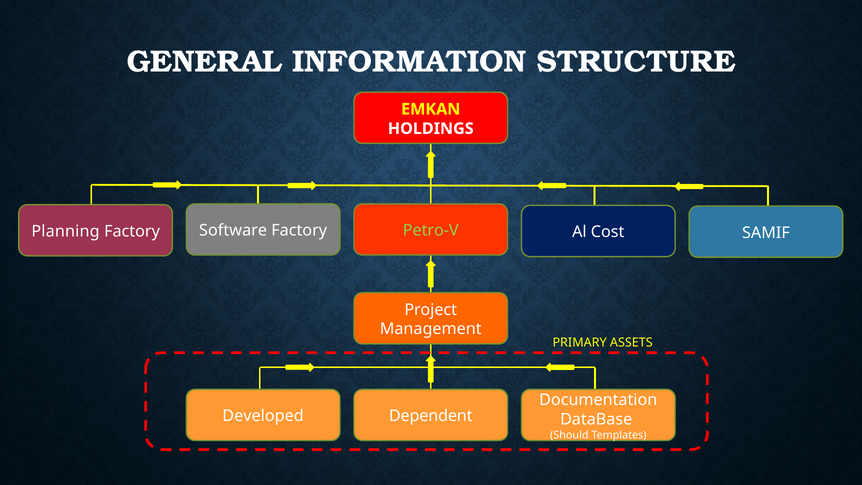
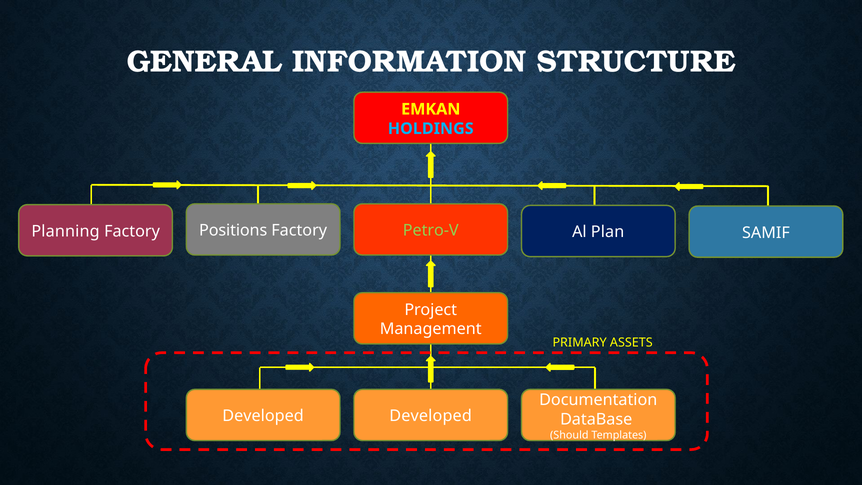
HOLDINGS colour: white -> light blue (431, 129)
Software: Software -> Positions (233, 230)
Cost: Cost -> Plan (608, 232)
Dependent: Dependent -> Developed (431, 416)
